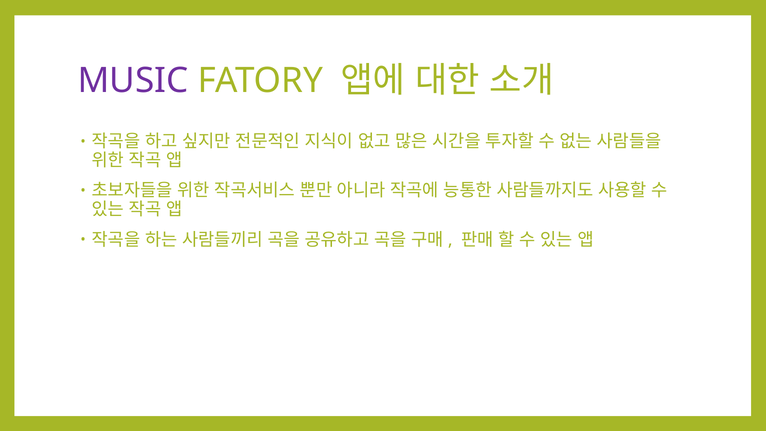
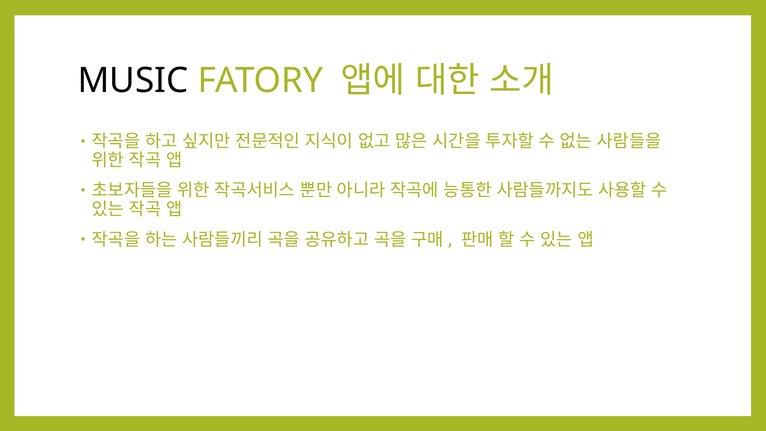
MUSIC colour: purple -> black (133, 81)
